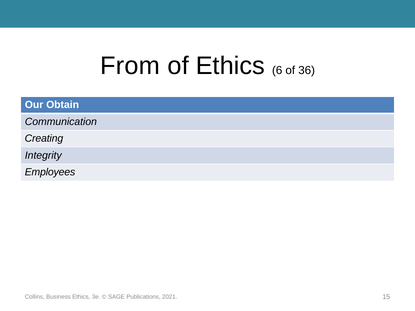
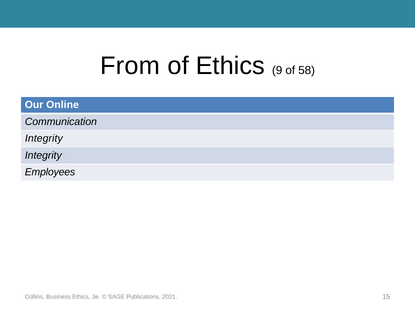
6: 6 -> 9 (277, 70)
36: 36 -> 58 (307, 70)
Obtain: Obtain -> Online (63, 105)
Creating: Creating -> Integrity (44, 139)
